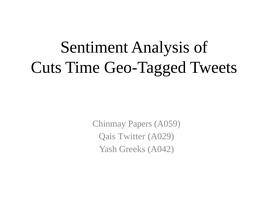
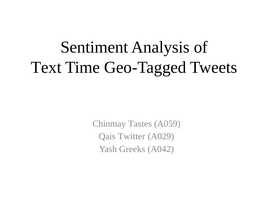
Cuts: Cuts -> Text (46, 67)
Papers: Papers -> Tastes (140, 123)
